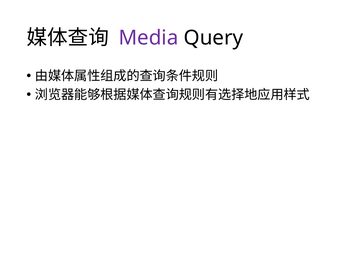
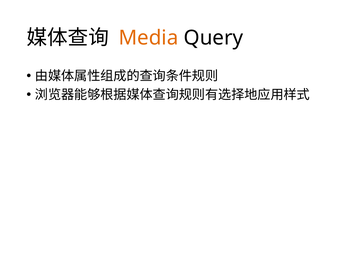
Media colour: purple -> orange (148, 38)
